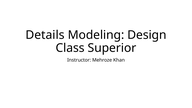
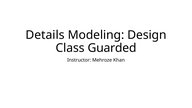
Superior: Superior -> Guarded (112, 48)
